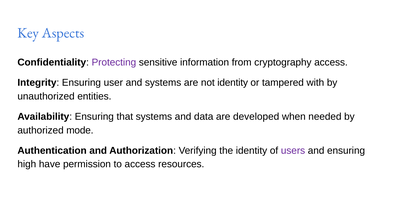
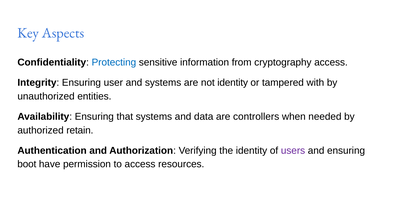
Protecting colour: purple -> blue (114, 62)
developed: developed -> controllers (256, 116)
mode: mode -> retain (80, 130)
high: high -> boot (27, 164)
